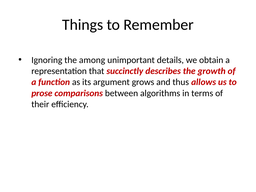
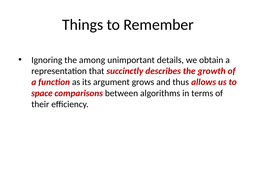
prose: prose -> space (42, 93)
